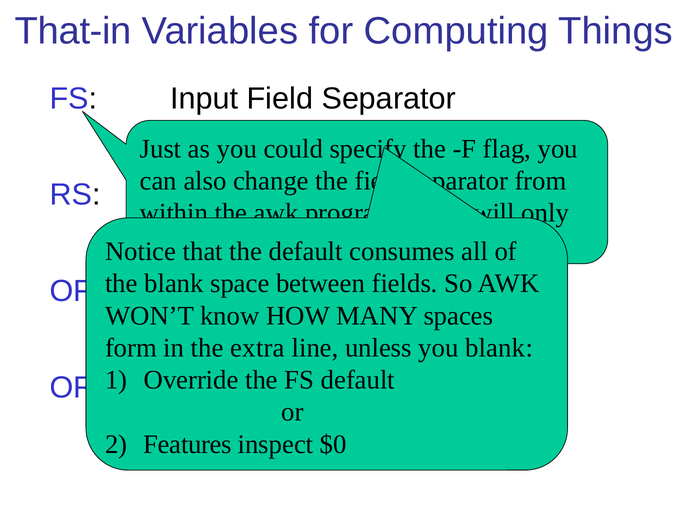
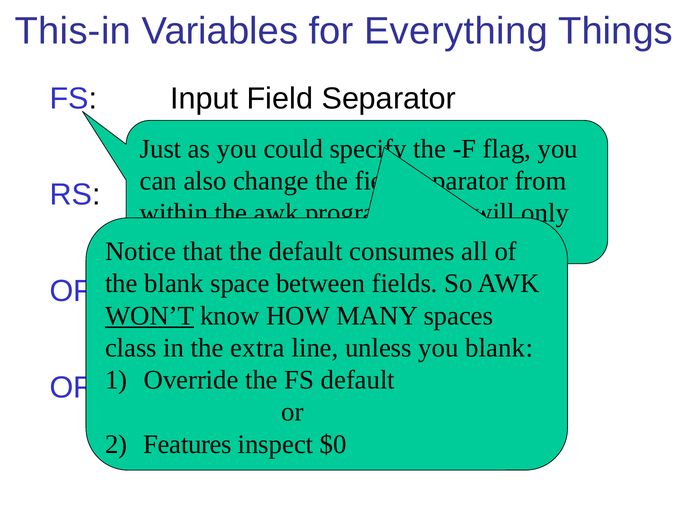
That-in: That-in -> This-in (73, 31)
Computing: Computing -> Everything (456, 31)
WON’T underline: none -> present (150, 316)
form: form -> class (131, 348)
